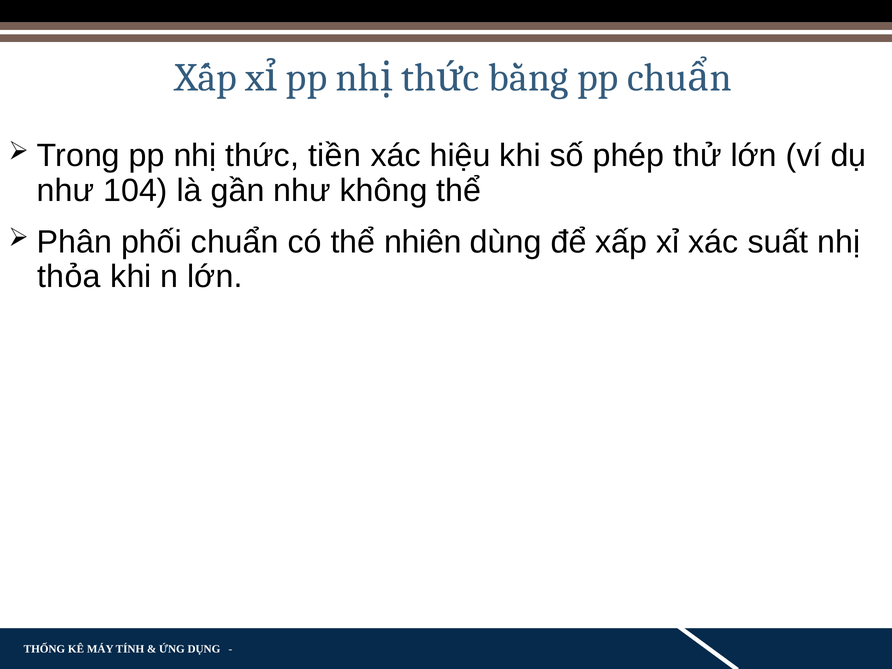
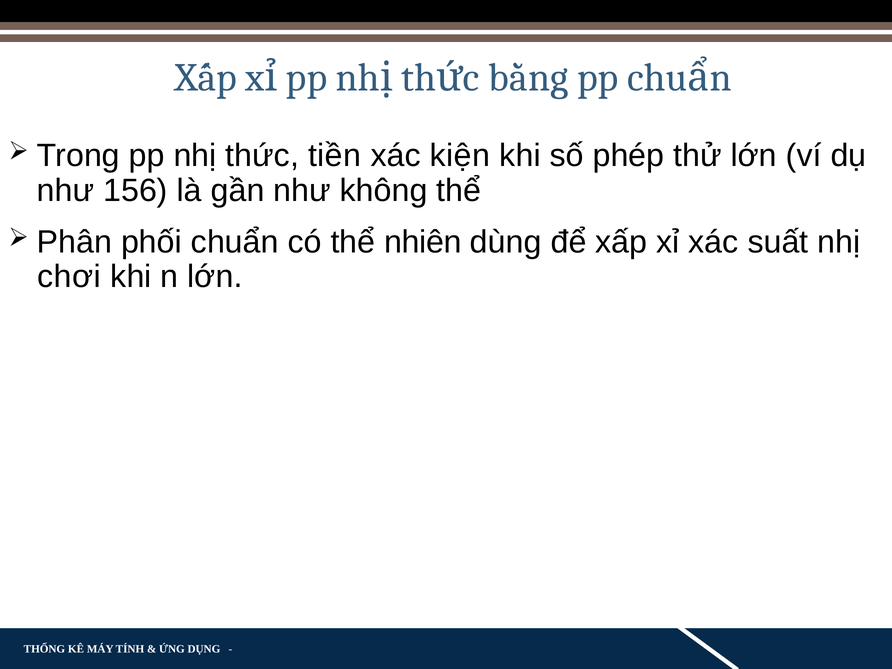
hiệu: hiệu -> kiện (460, 156)
104: 104 -> 156 (135, 190)
thỏa: thỏa -> chơi (69, 277)
